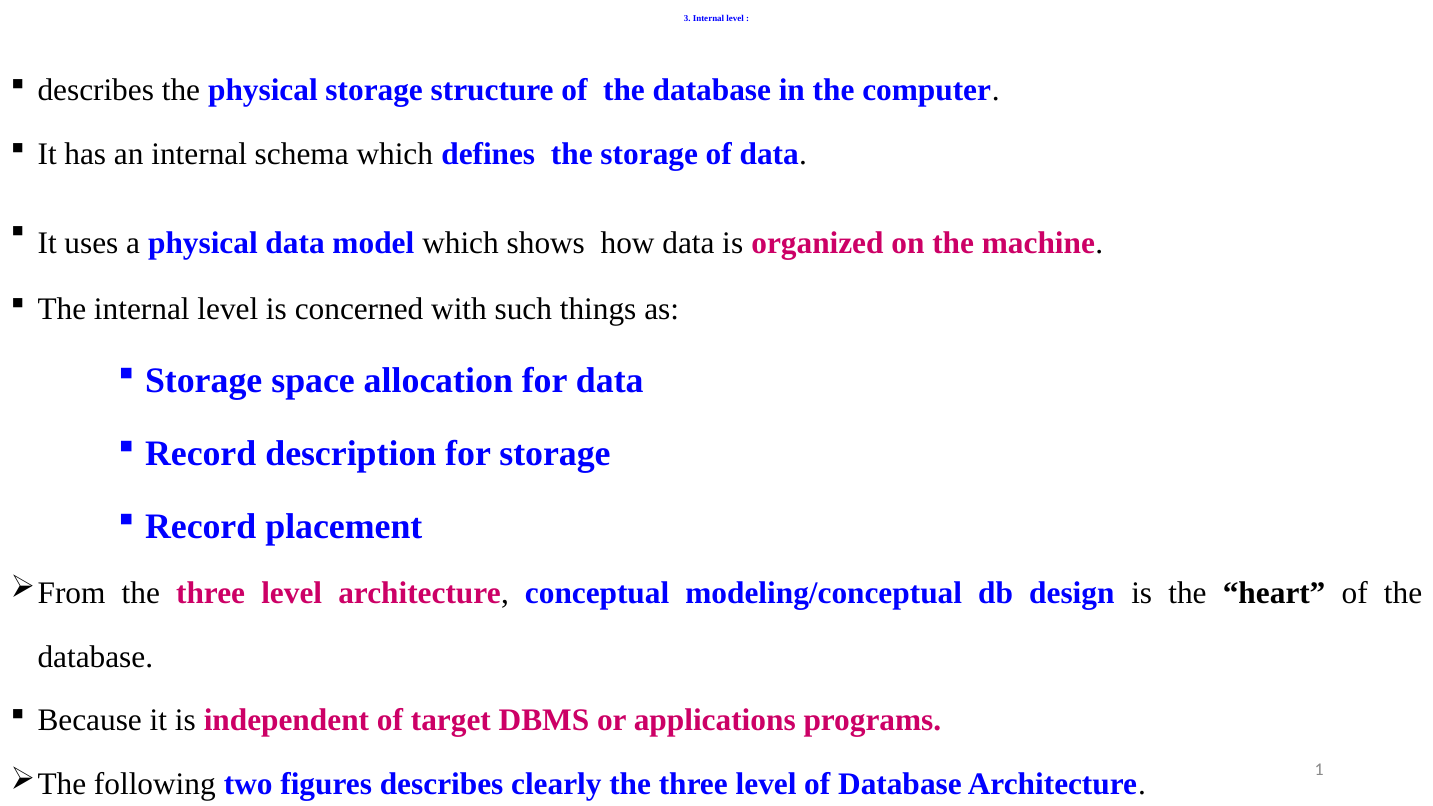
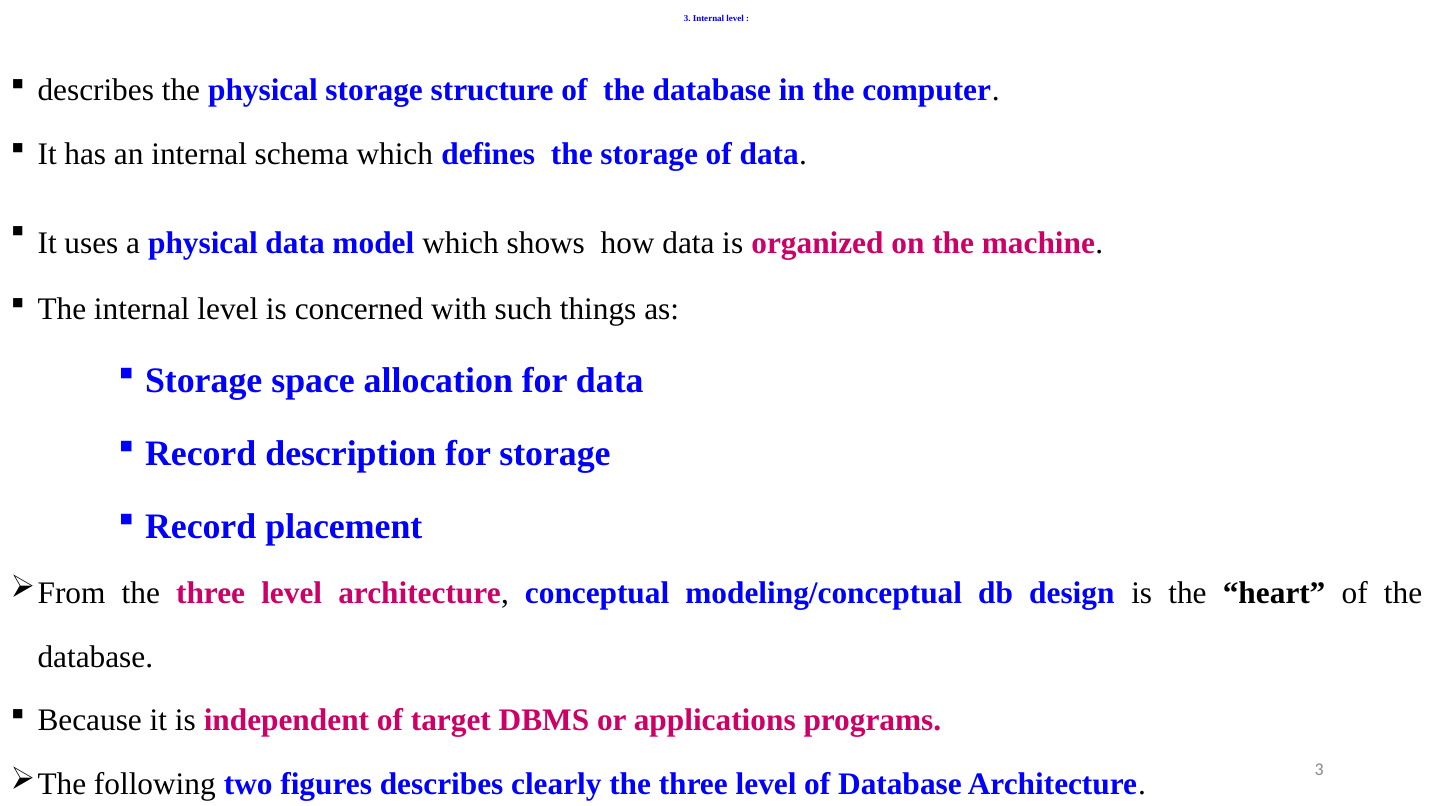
Architecture 1: 1 -> 3 (1319, 770)
